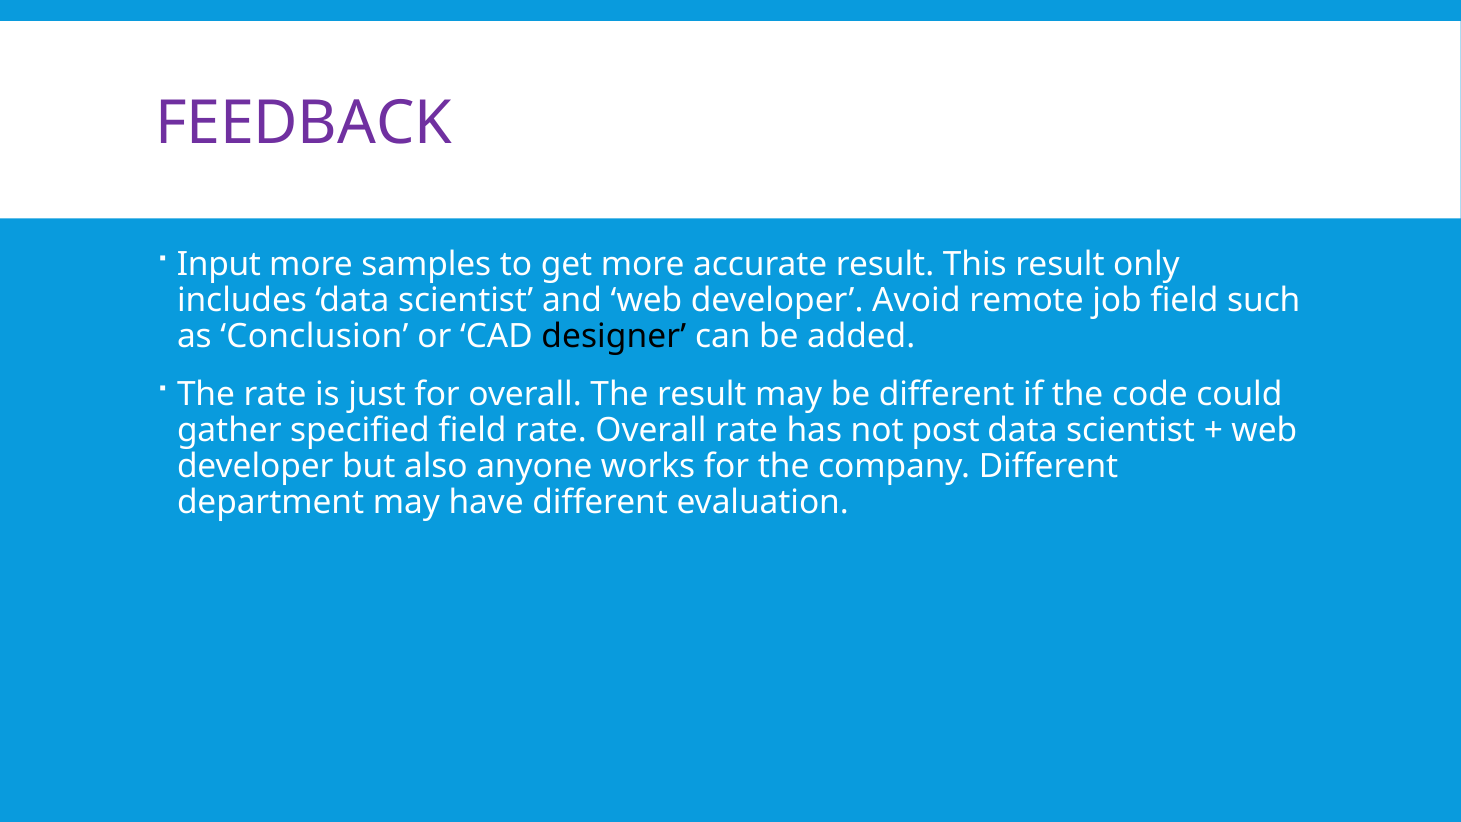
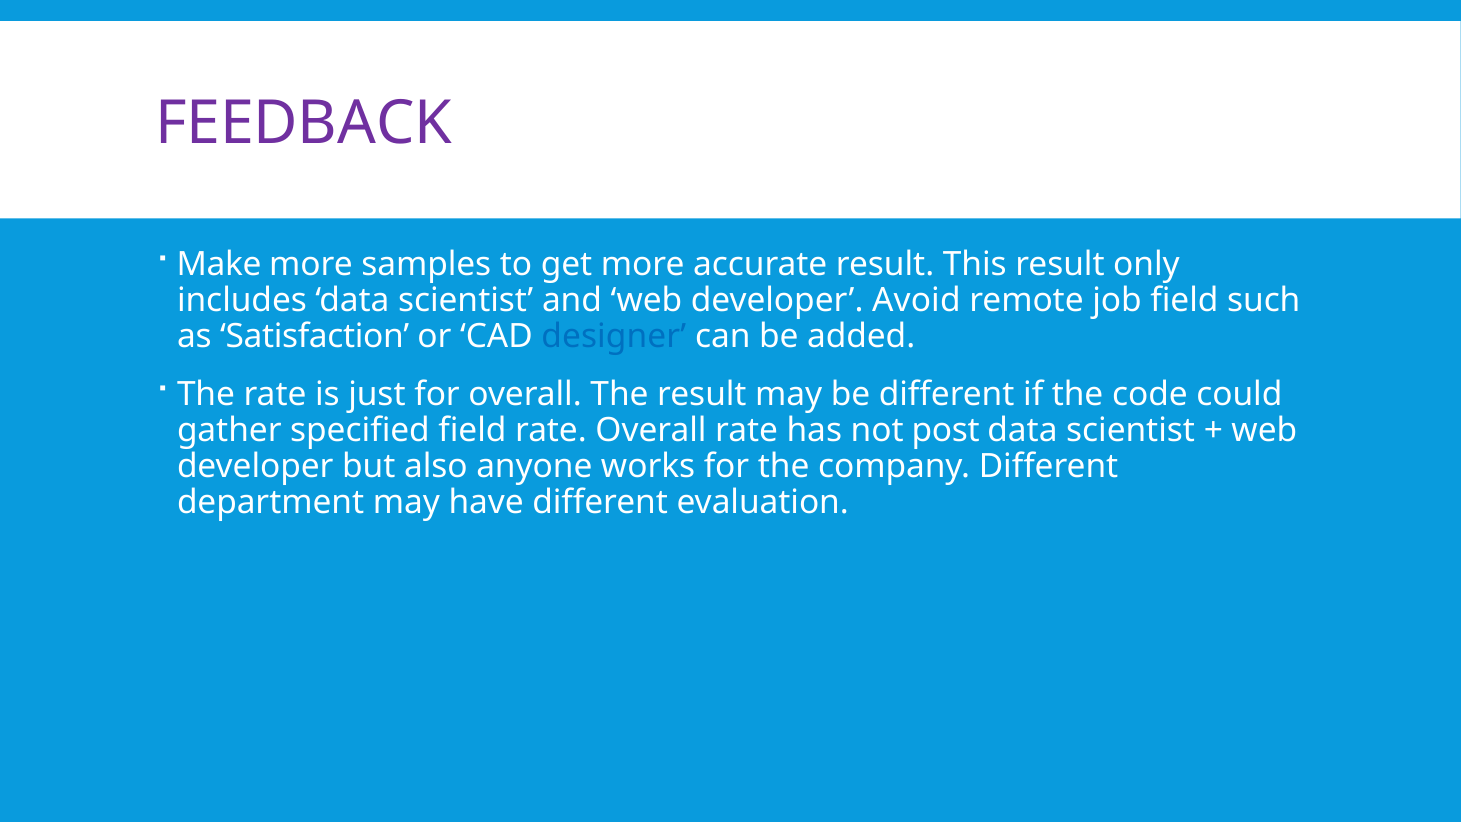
Input: Input -> Make (219, 264)
Conclusion: Conclusion -> Satisfaction (315, 337)
designer colour: black -> blue (614, 337)
